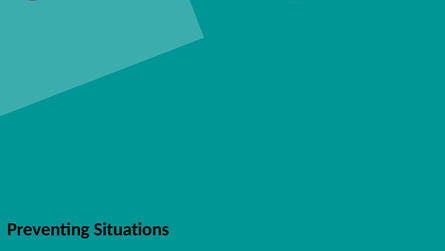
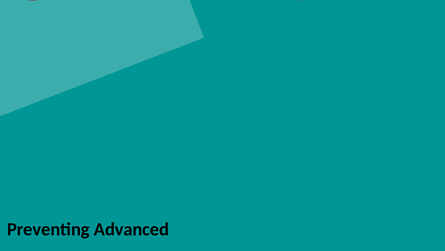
Situations: Situations -> Advanced (131, 229)
